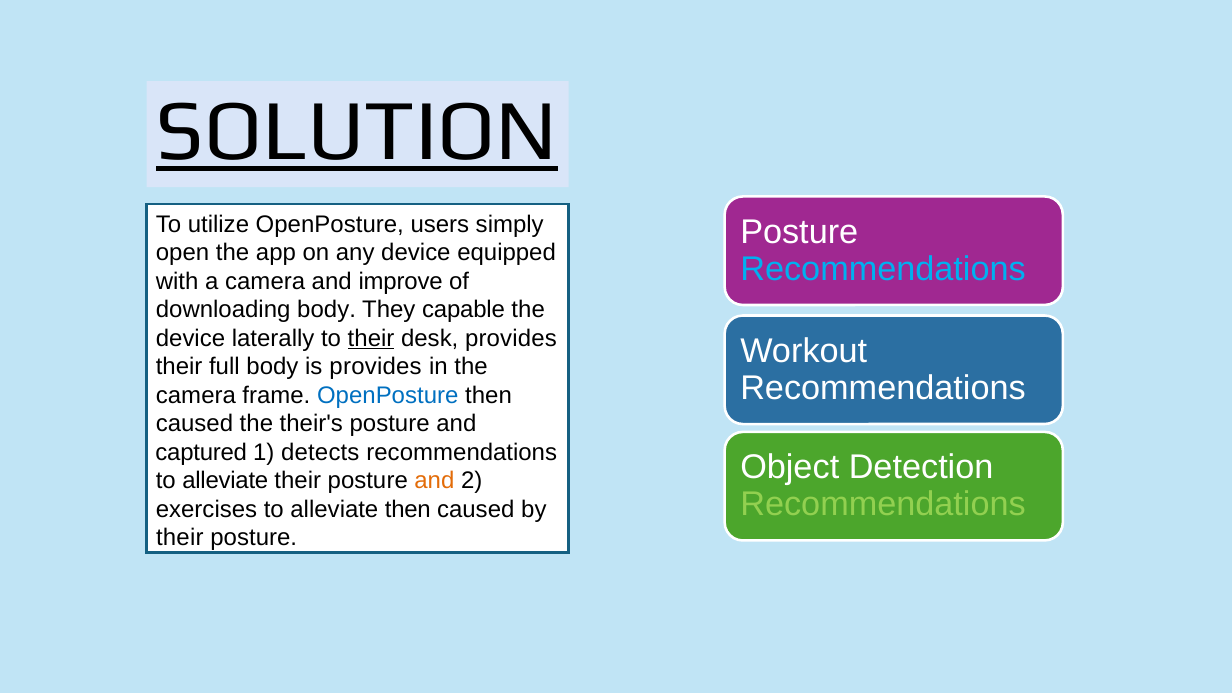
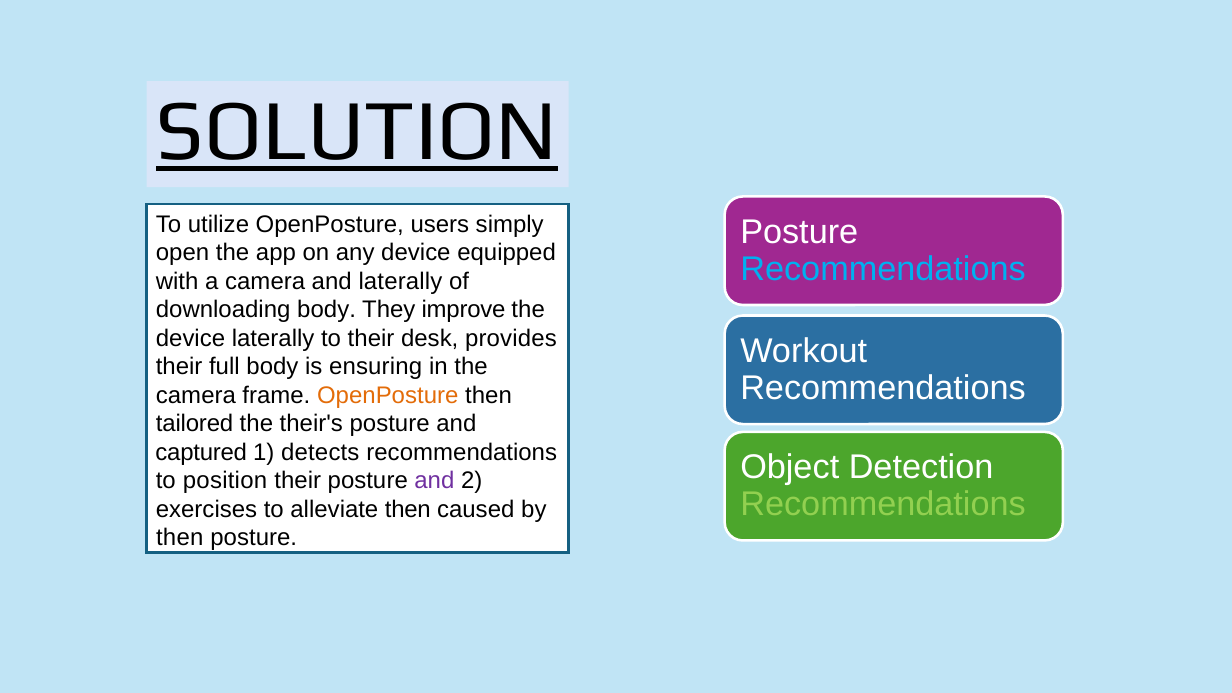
and improve: improve -> laterally (400, 281)
capable: capable -> improve (464, 310)
their underline: present -> none (371, 338)
is provides: provides -> ensuring (376, 367)
OpenPosture colour: blue -> orange (388, 395)
caused: caused -> tailored (195, 424)
alleviate: alleviate -> position (225, 481)
and colour: orange -> purple (434, 481)
their: their -> then (180, 538)
